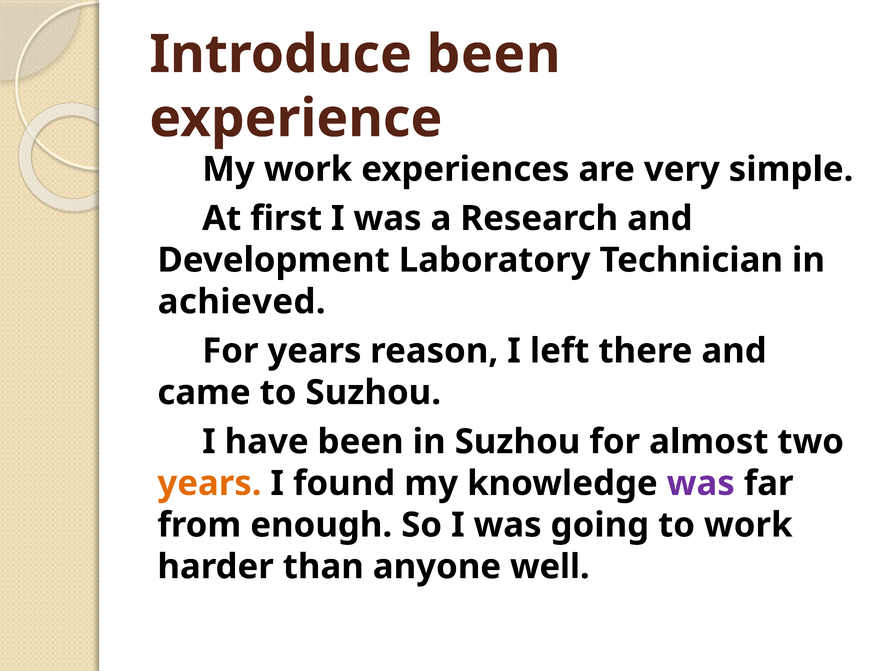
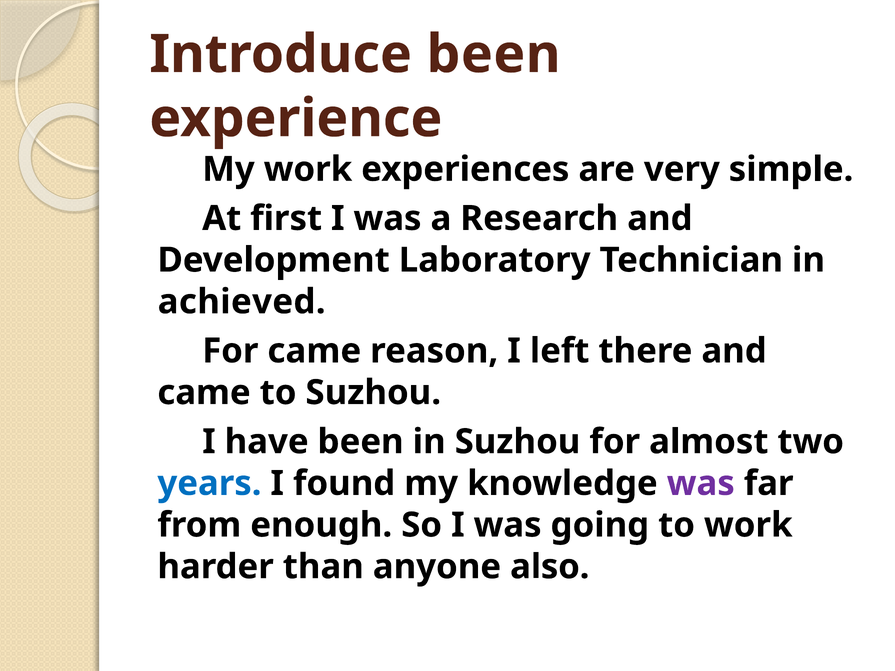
For years: years -> came (314, 351)
years colour: orange -> blue (209, 484)
well: well -> also (550, 567)
